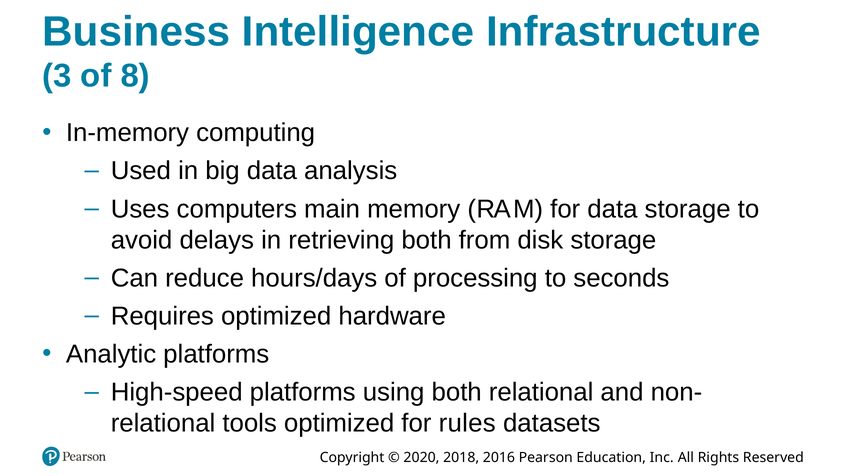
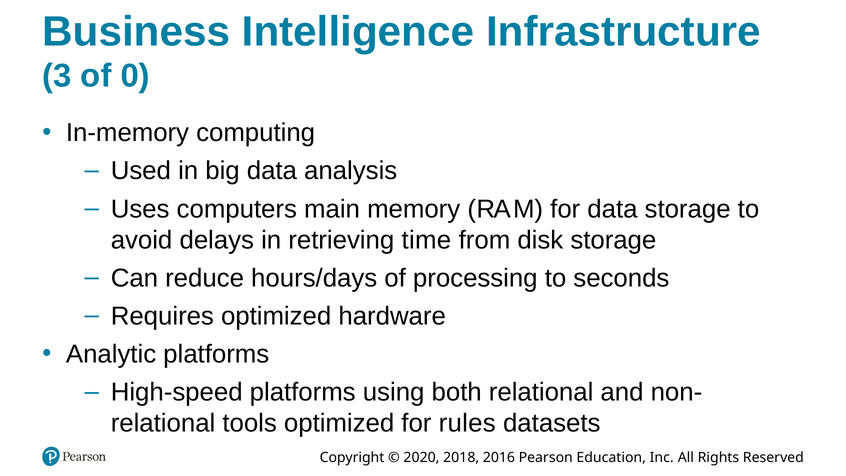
8: 8 -> 0 (135, 76)
retrieving both: both -> time (426, 240)
